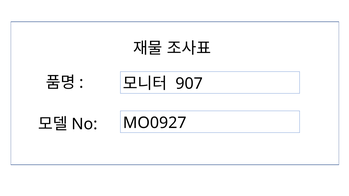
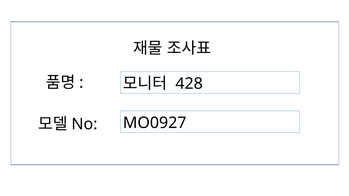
907: 907 -> 428 (189, 84)
